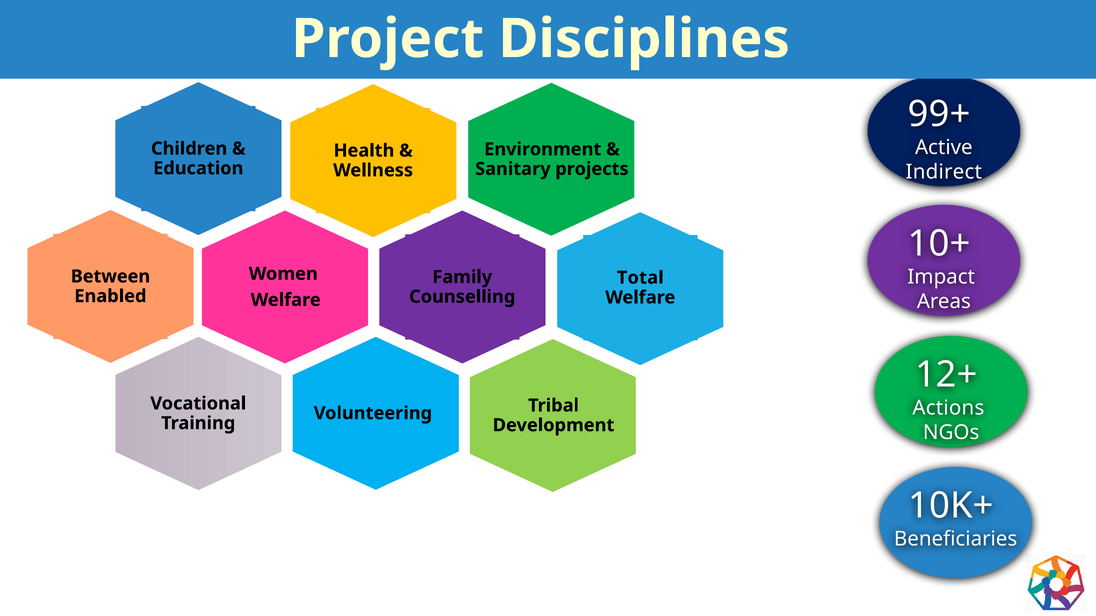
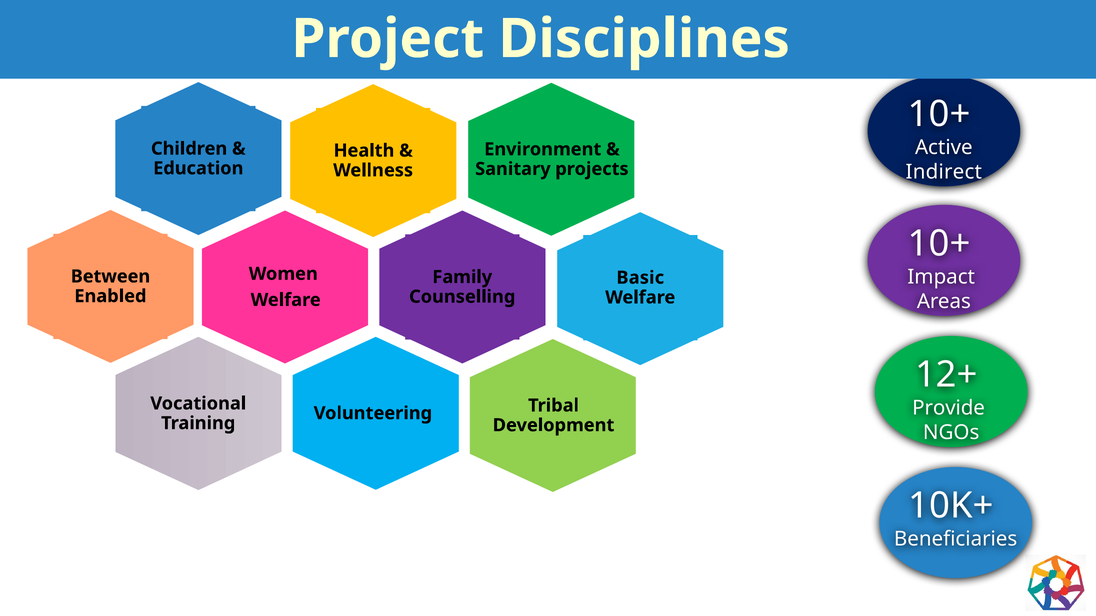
99+: 99+ -> 10+ (939, 114)
Total: Total -> Basic (640, 278)
Actions: Actions -> Provide (949, 408)
